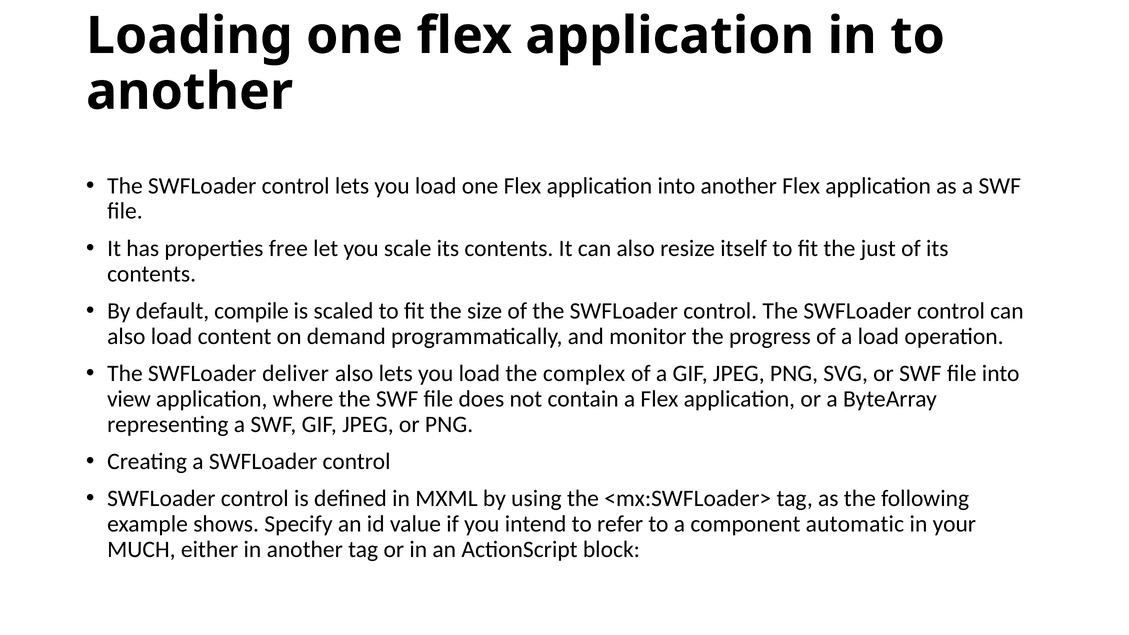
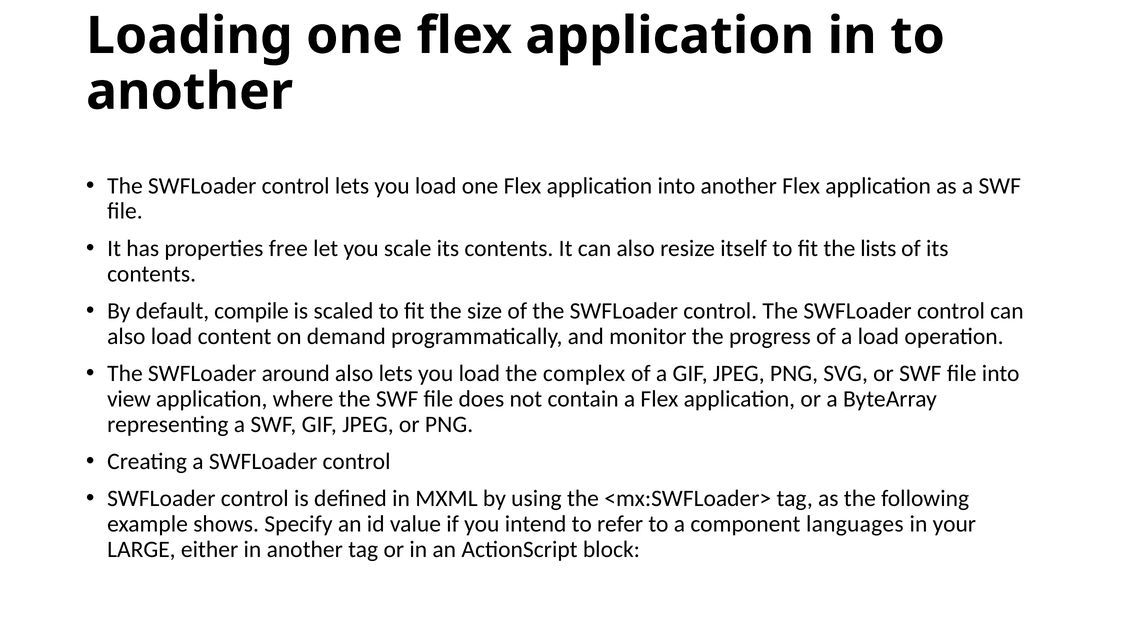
just: just -> lists (878, 248)
deliver: deliver -> around (296, 374)
automatic: automatic -> languages (855, 524)
MUCH: MUCH -> LARGE (141, 550)
